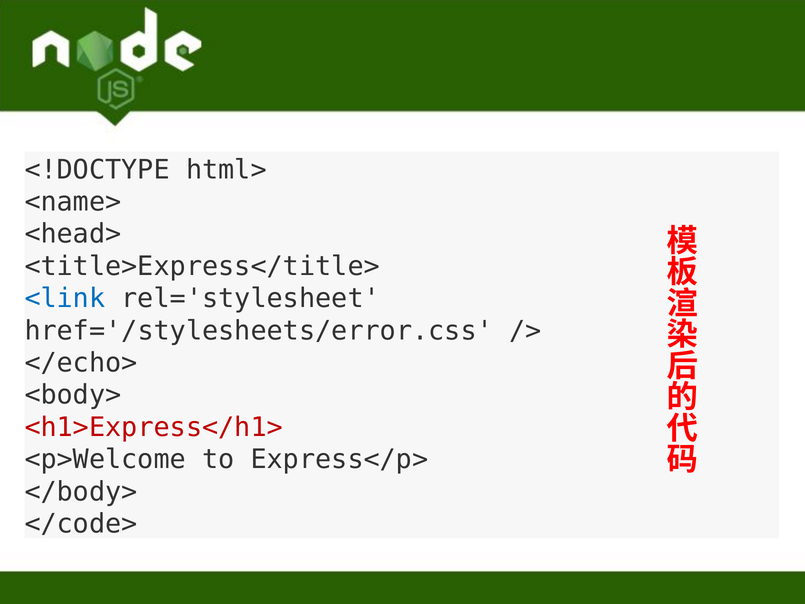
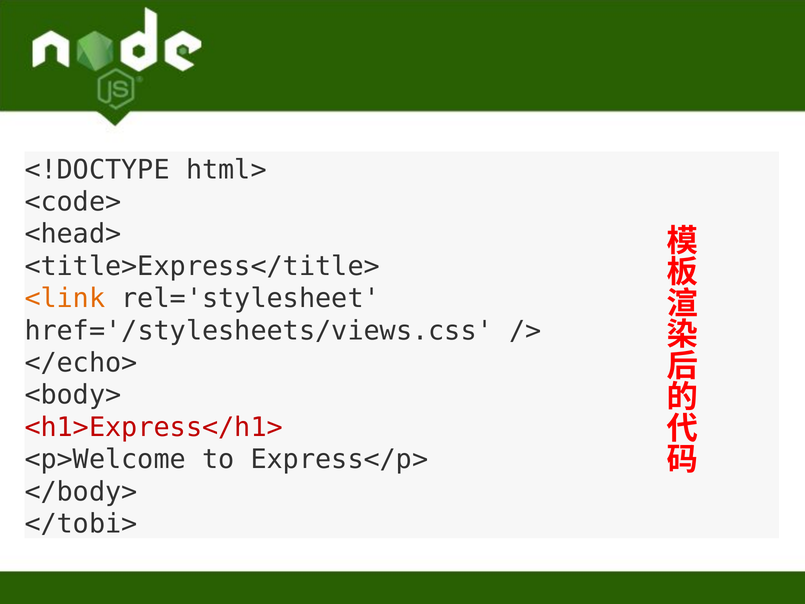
<name>: <name> -> <code> (73, 202)
<link colour: blue -> orange (65, 298)
href='/stylesheets/error.css: href='/stylesheets/error.css -> href='/stylesheets/views.css (259, 331)
</code>: </code> -> </tobi> (81, 524)
